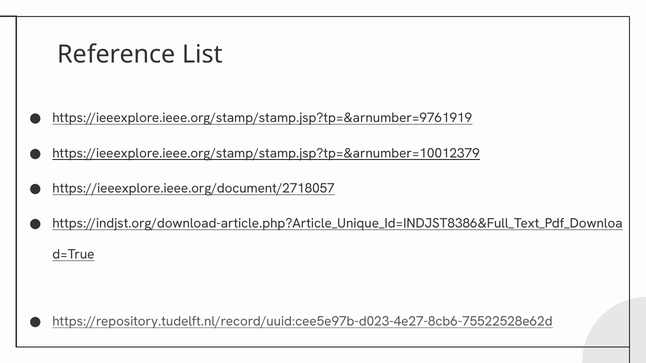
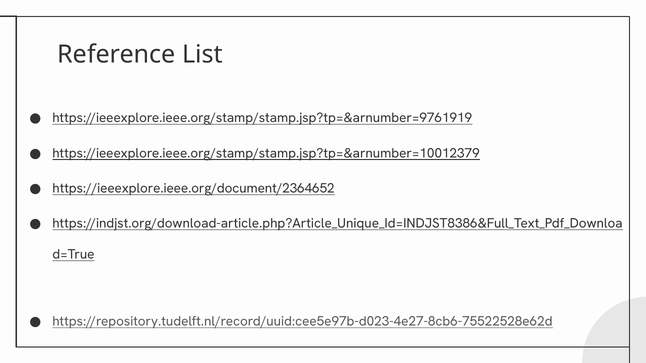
https://ieeexplore.ieee.org/document/2718057: https://ieeexplore.ieee.org/document/2718057 -> https://ieeexplore.ieee.org/document/2364652 (194, 188)
